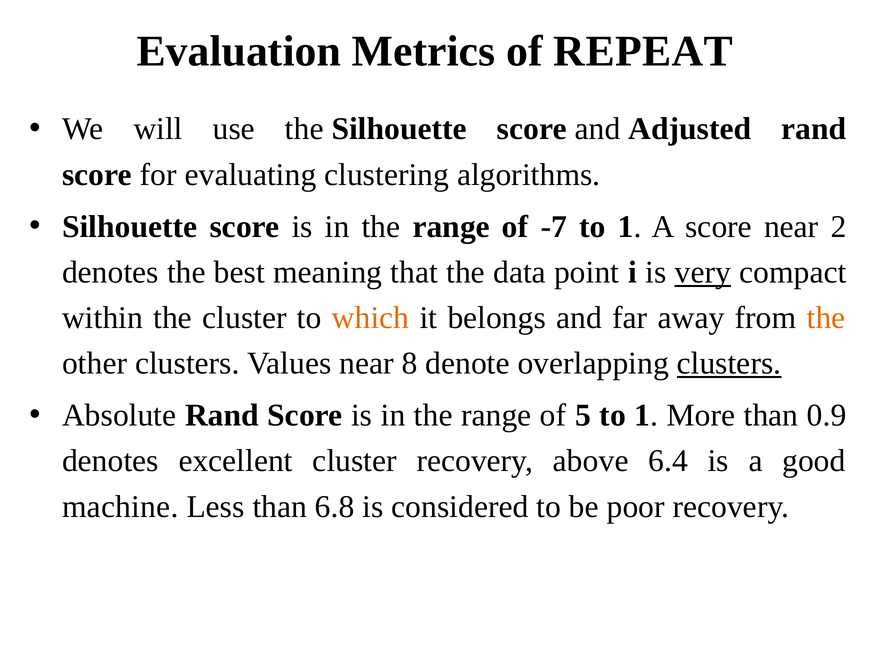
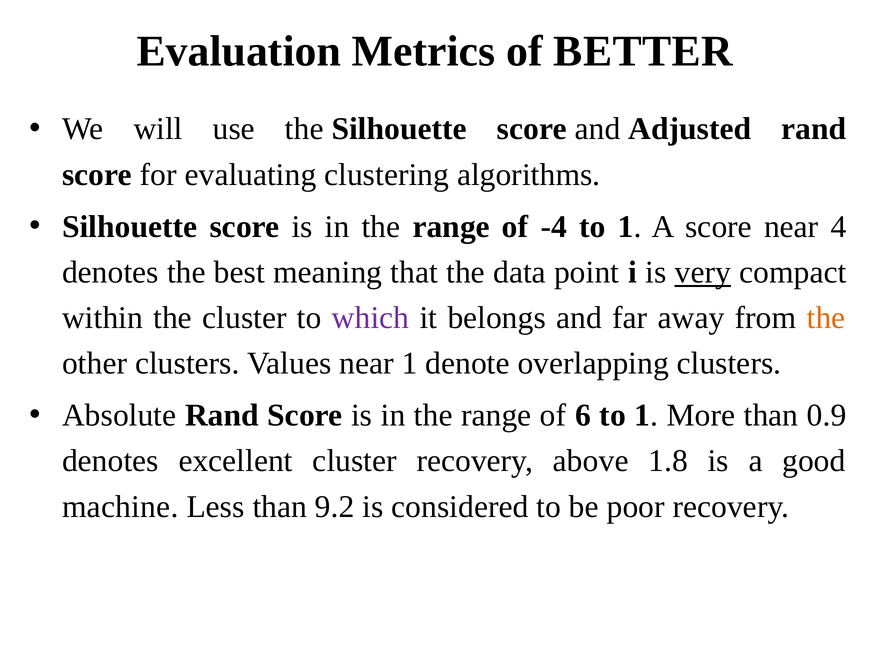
REPEAT: REPEAT -> BETTER (643, 51)
-7: -7 -> -4 (554, 227)
2: 2 -> 4 (839, 227)
which colour: orange -> purple (371, 318)
near 8: 8 -> 1 (410, 363)
clusters underline: present -> none (729, 363)
5: 5 -> 6 (583, 415)
6.4: 6.4 -> 1.8 (668, 461)
6.8: 6.8 -> 9.2 (335, 507)
